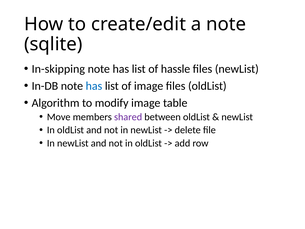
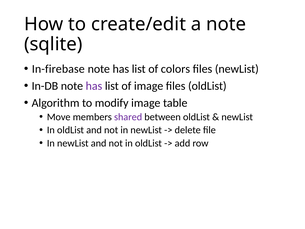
In-skipping: In-skipping -> In-firebase (58, 69)
hassle: hassle -> colors (175, 69)
has colour: blue -> purple (94, 86)
